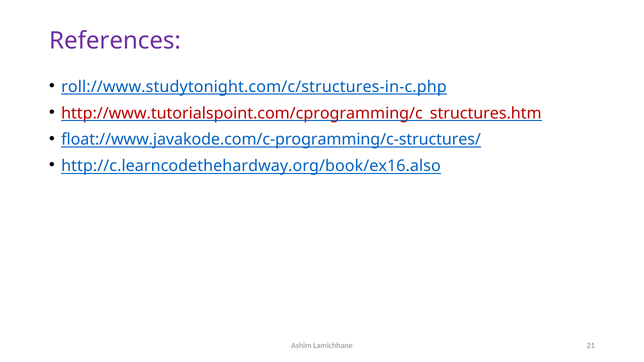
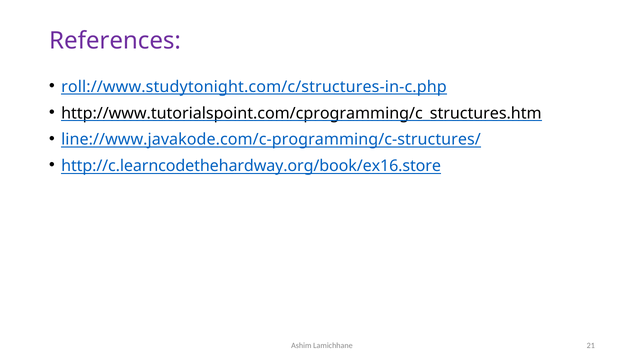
http://www.tutorialspoint.com/cprogramming/c_structures.htm colour: red -> black (301, 113)
float://www.javakode.com/c-programming/c-structures/: float://www.javakode.com/c-programming/c-structures/ -> line://www.javakode.com/c-programming/c-structures/ (271, 140)
http://c.learncodethehardway.org/book/ex16.also: http://c.learncodethehardway.org/book/ex16.also -> http://c.learncodethehardway.org/book/ex16.store (251, 166)
